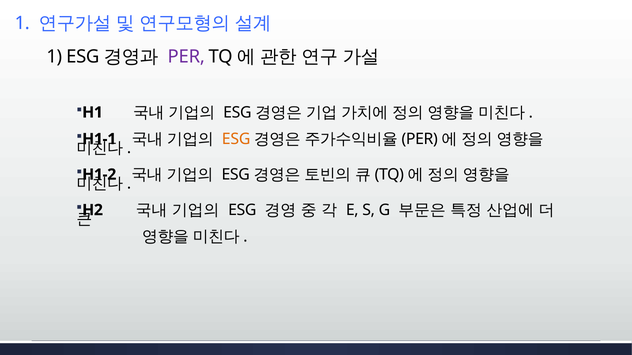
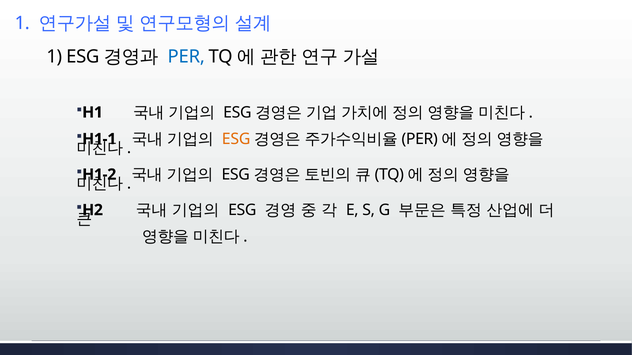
PER colour: purple -> blue (186, 57)
